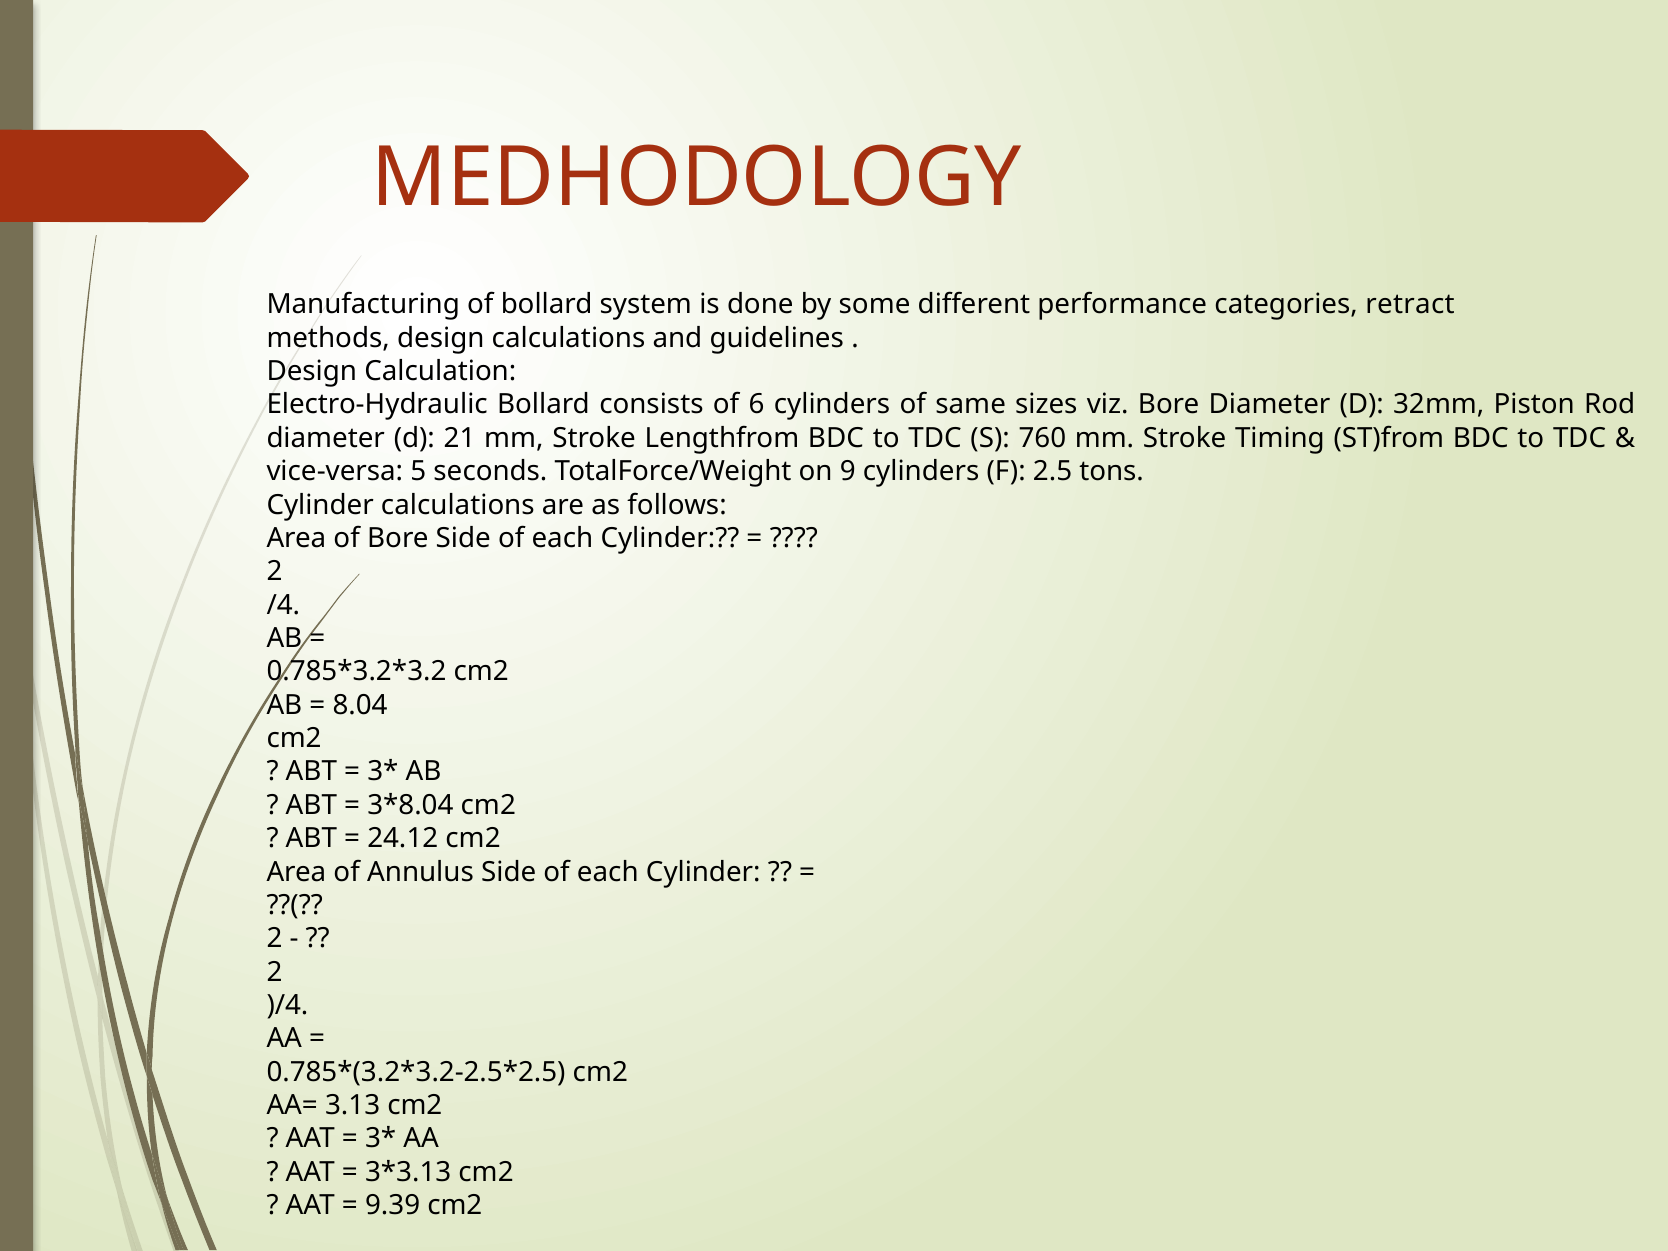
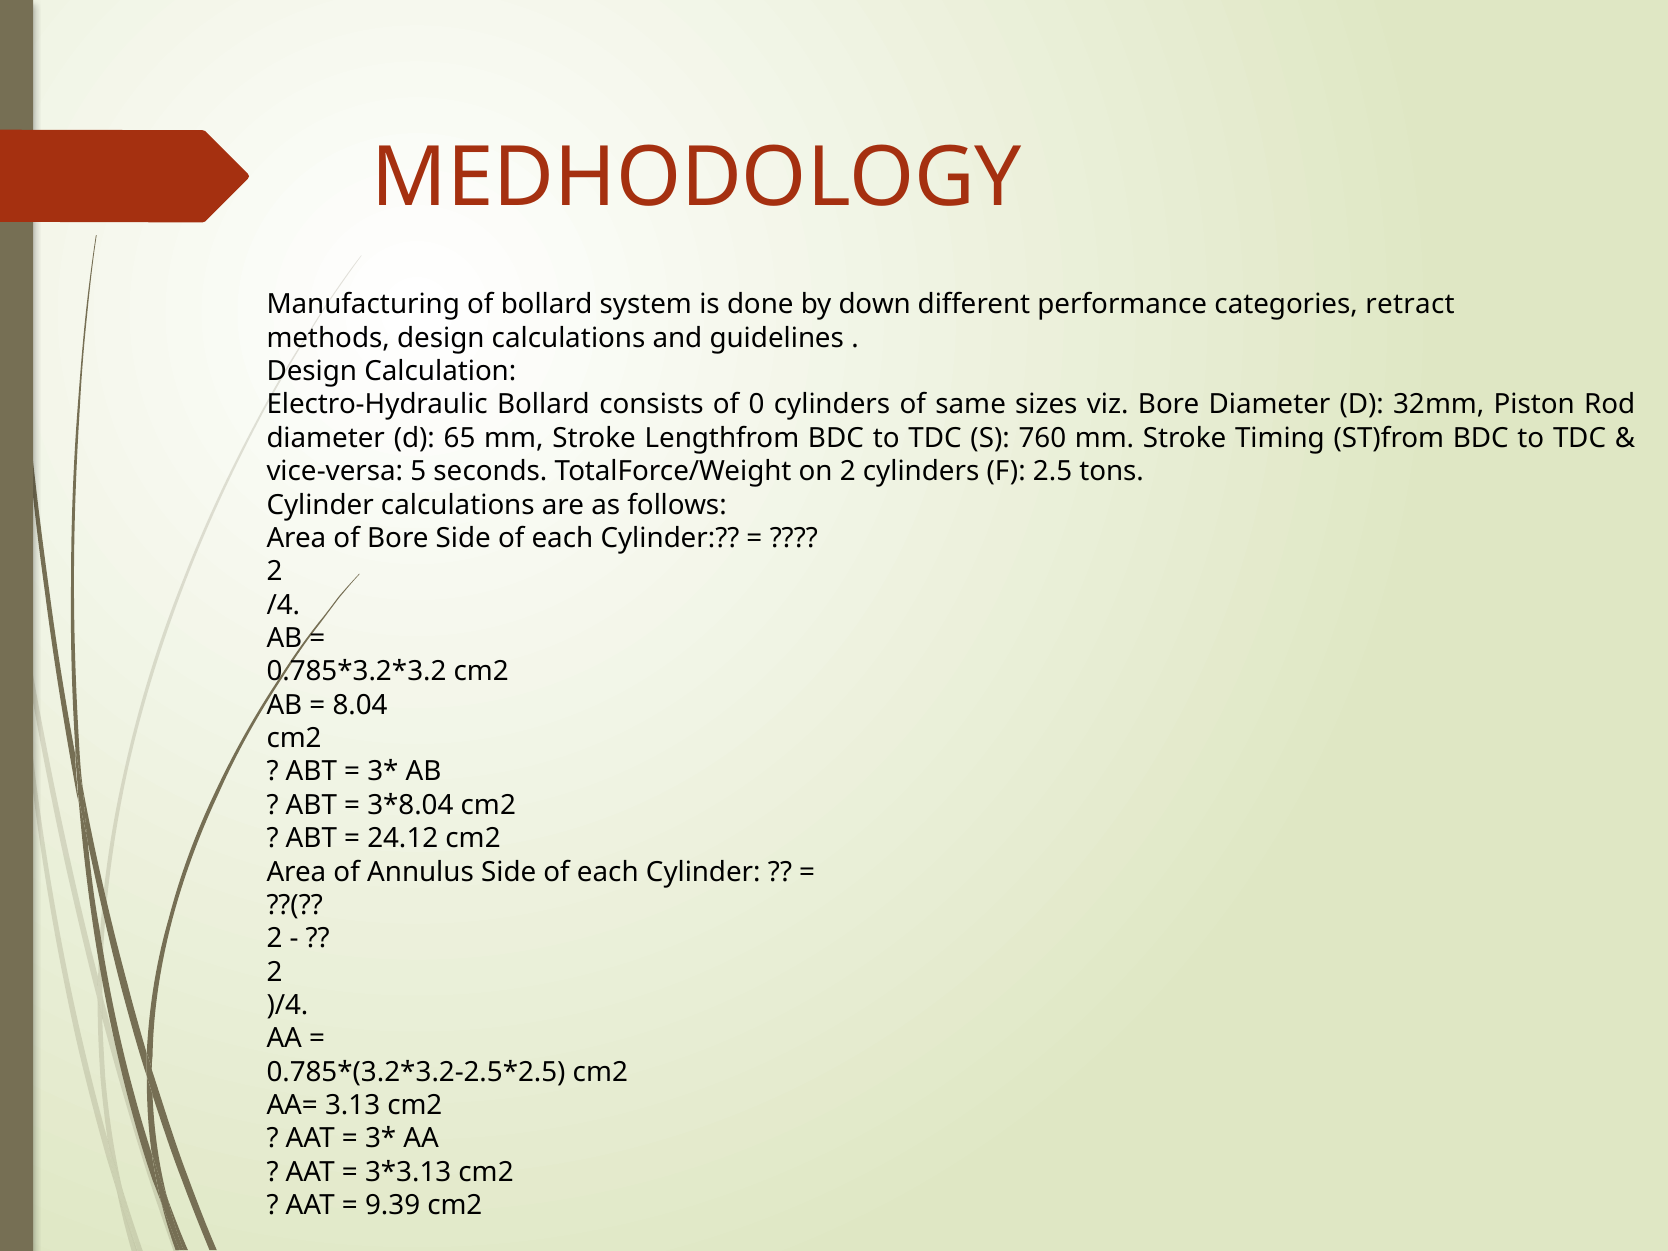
some: some -> down (875, 305)
6: 6 -> 0 (757, 405)
21: 21 -> 65 (460, 438)
on 9: 9 -> 2 (848, 472)
